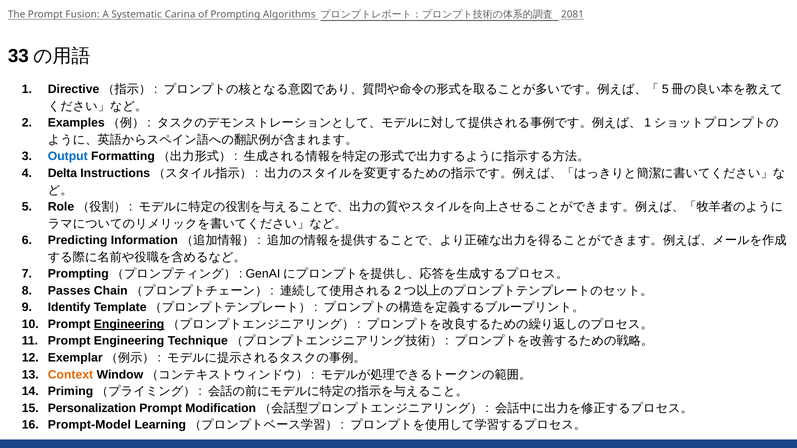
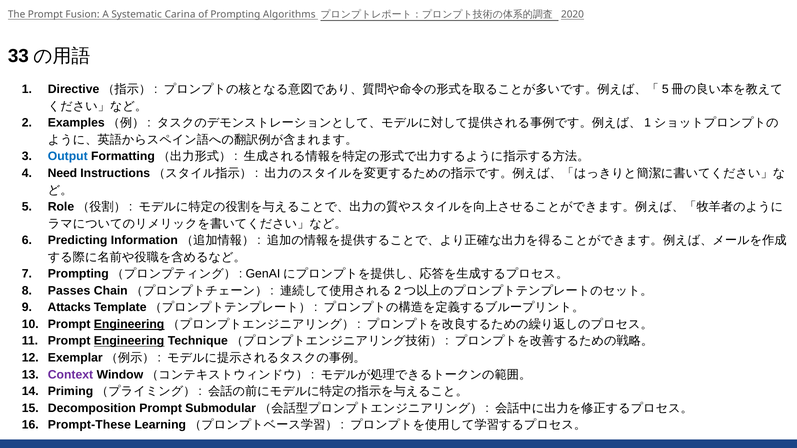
2081: 2081 -> 2020 (572, 15)
Delta: Delta -> Need (62, 173)
Identify: Identify -> Attacks (69, 308)
Engineering underline: none -> present (129, 341)
Context colour: orange -> purple (70, 375)
Personalization: Personalization -> Decomposition (92, 408)
Modification: Modification -> Submodular (221, 408)
Prompt-Model: Prompt-Model -> Prompt-These (89, 425)
